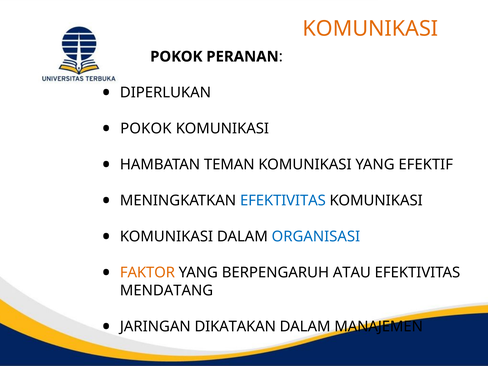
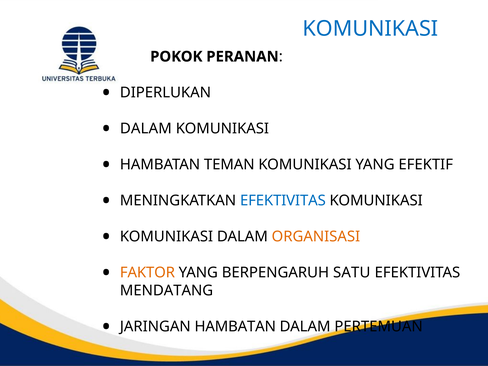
KOMUNIKASI colour: orange -> blue (370, 29)
POKOK: POKOK -> DALAM (146, 129)
ORGANISASI colour: blue -> orange (316, 237)
ATAU: ATAU -> SATU (352, 273)
JARINGAN DIKATAKAN: DIKATAKAN -> HAMBATAN (235, 327)
MANAJEMEN: MANAJEMEN -> PERTEMUAN (379, 327)
